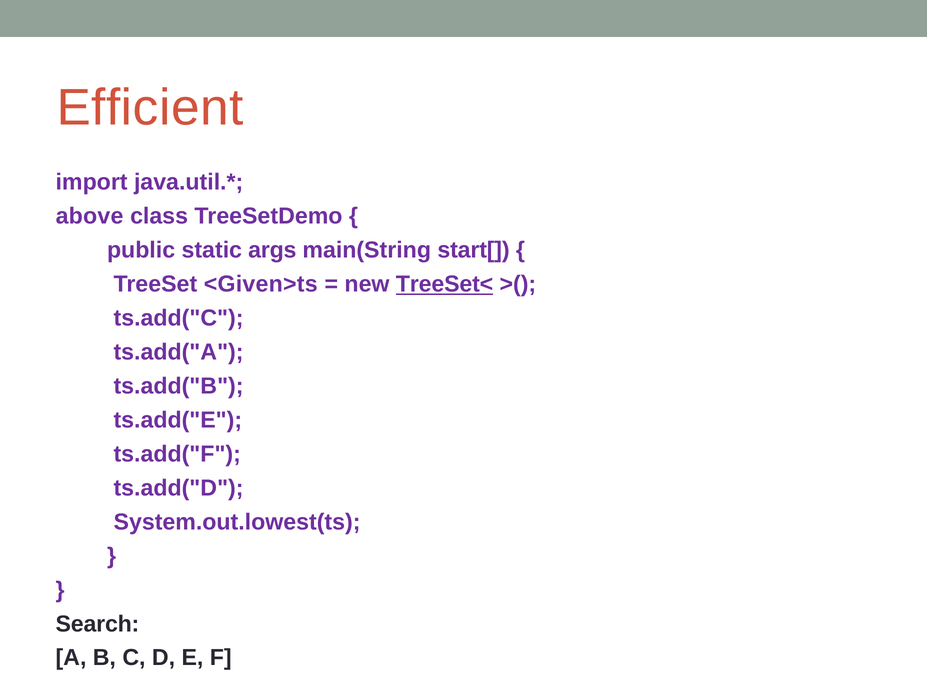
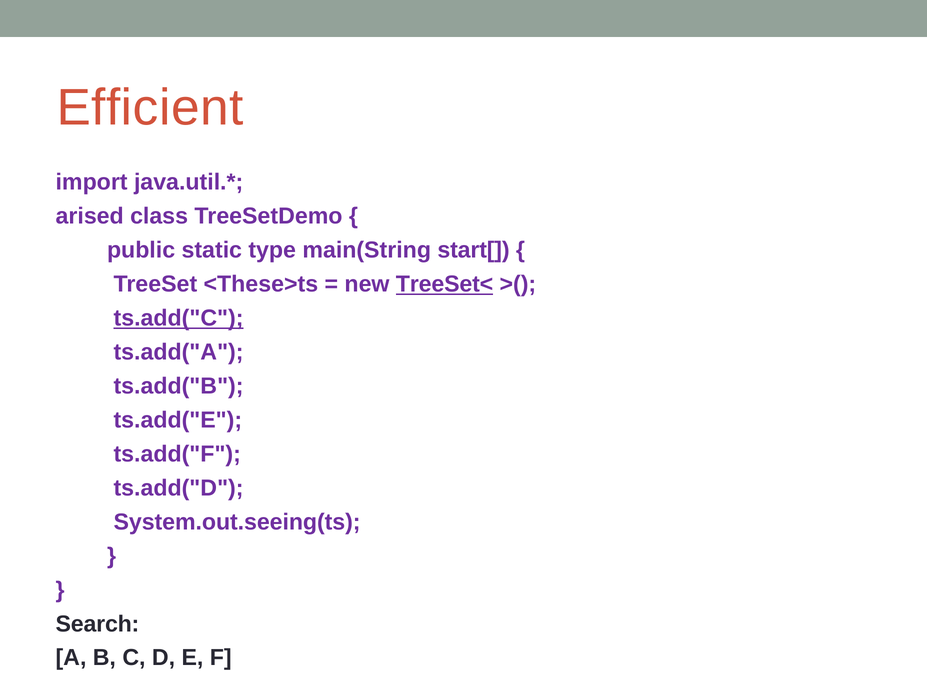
above: above -> arised (90, 216)
args: args -> type (272, 250)
<Given>ts: <Given>ts -> <These>ts (261, 284)
ts.add("C underline: none -> present (179, 318)
System.out.lowest(ts: System.out.lowest(ts -> System.out.seeing(ts (237, 522)
